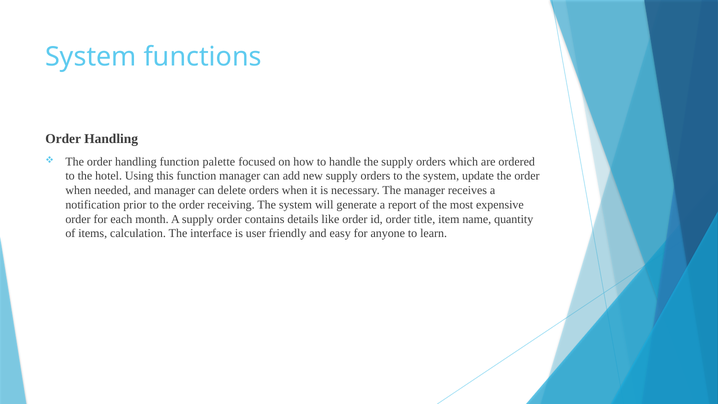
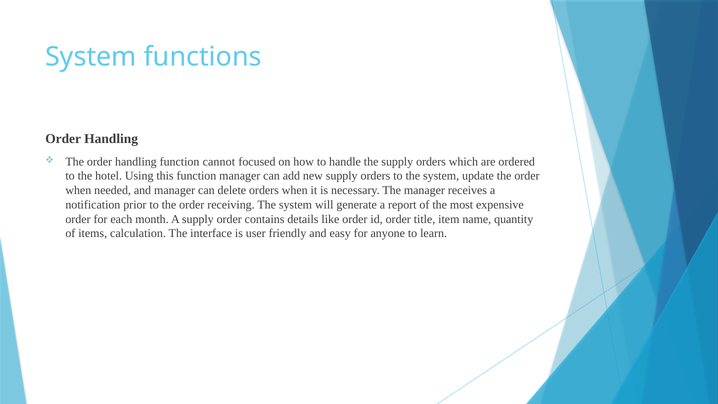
palette: palette -> cannot (219, 162)
